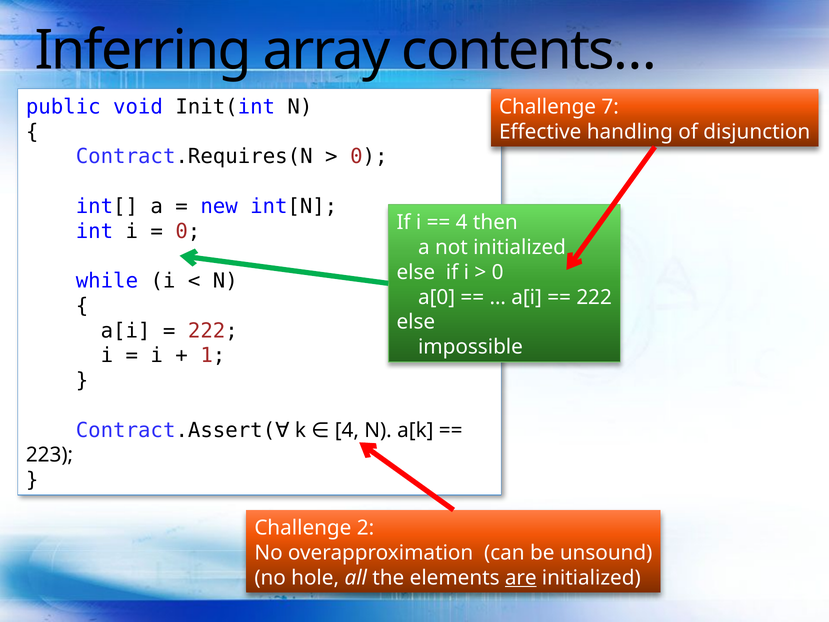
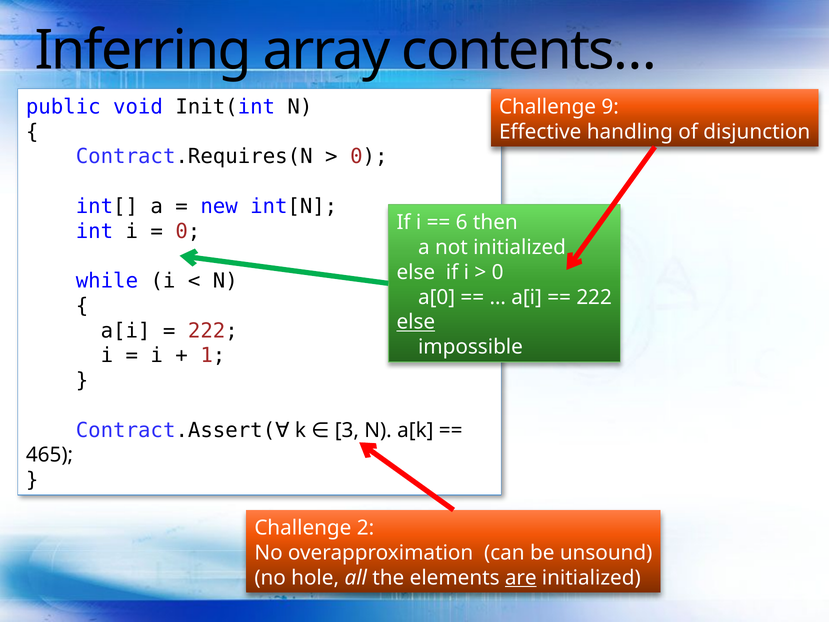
7: 7 -> 9 (610, 107)
4: 4 -> 6 (462, 223)
else underline: none -> present (416, 322)
k 4: 4 -> 3 (347, 430)
223: 223 -> 465 (50, 455)
